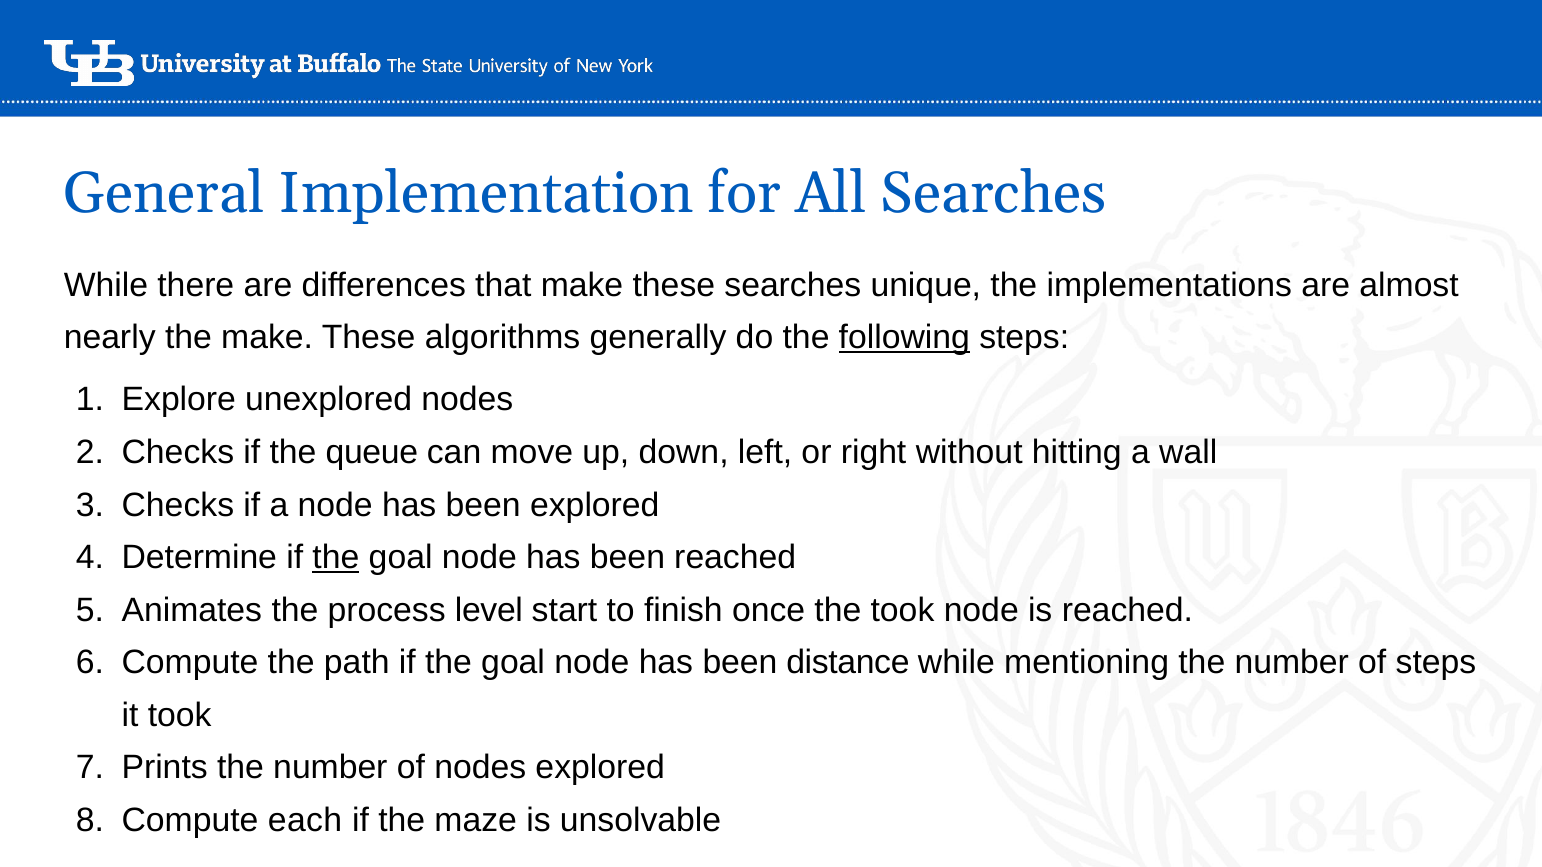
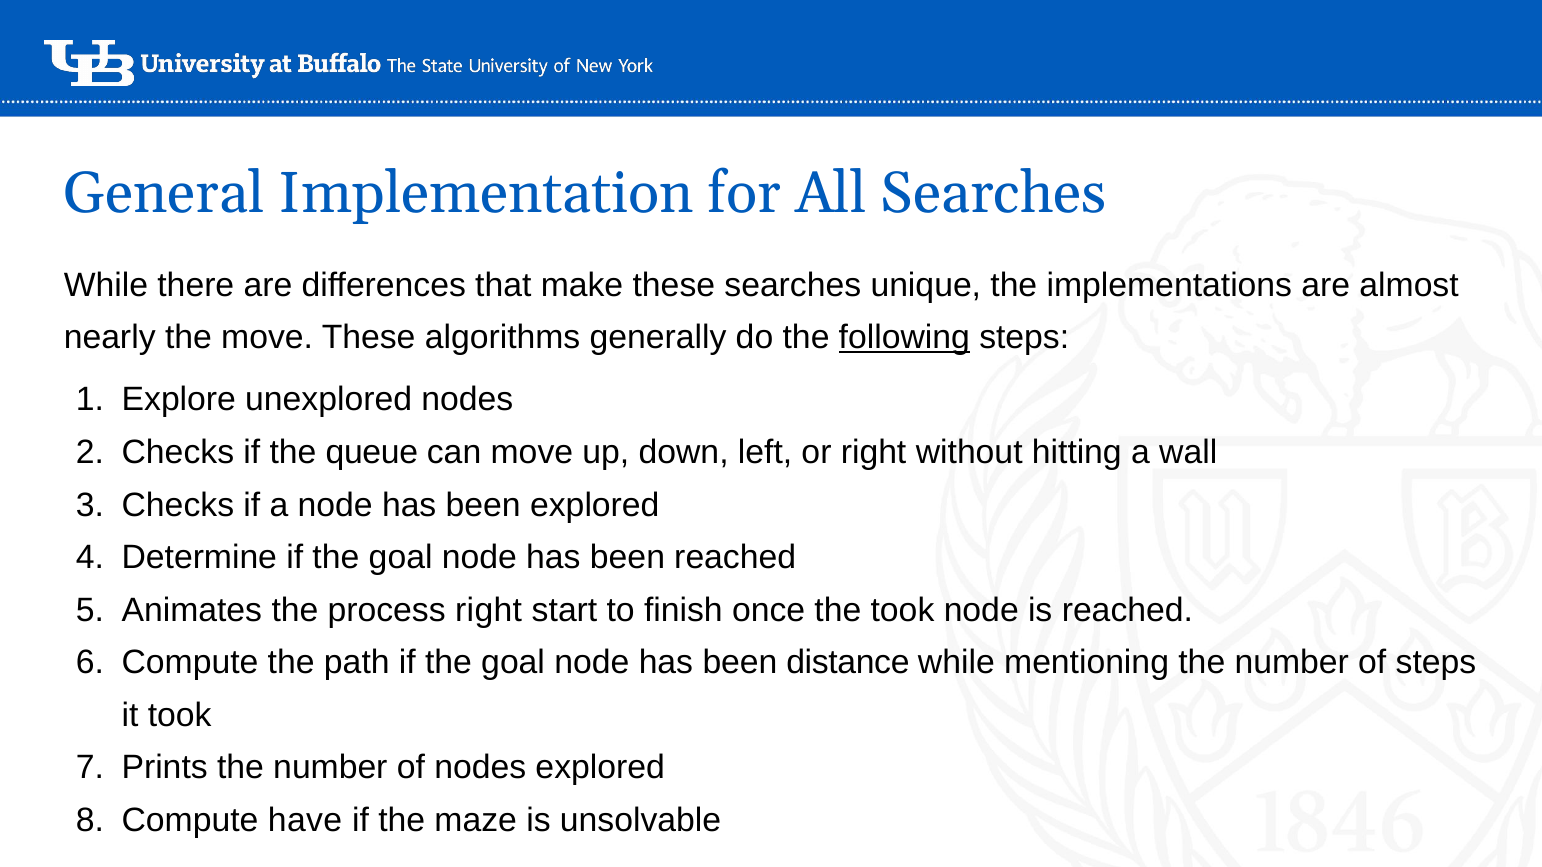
the make: make -> move (267, 338)
the underline: present -> none (336, 558)
process level: level -> right (489, 610)
each: each -> have (305, 821)
